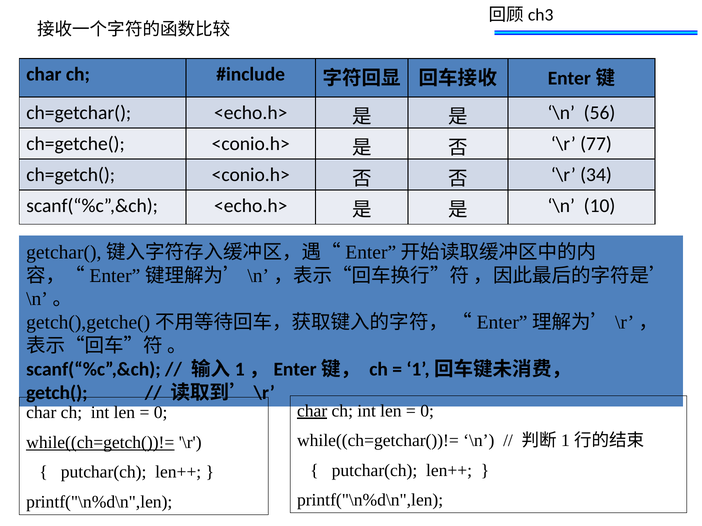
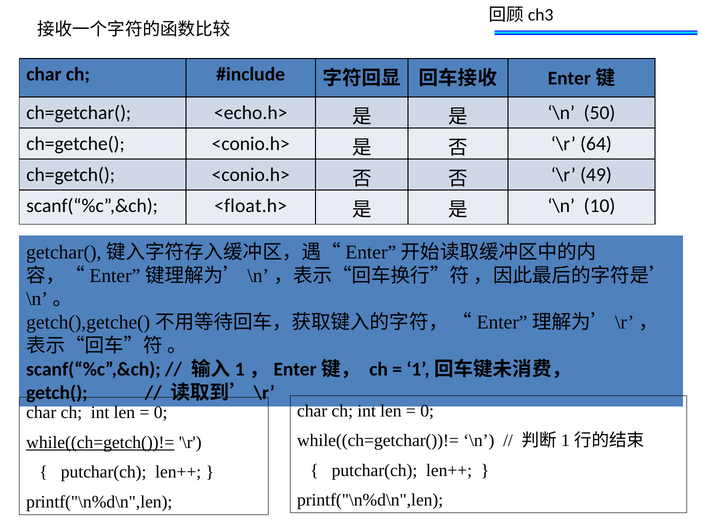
56: 56 -> 50 (600, 113)
77: 77 -> 64 (596, 144)
34: 34 -> 49 (596, 175)
scanf(“%c”,&ch <echo.h>: <echo.h> -> <float.h> (251, 206)
char underline: present -> none (312, 411)
